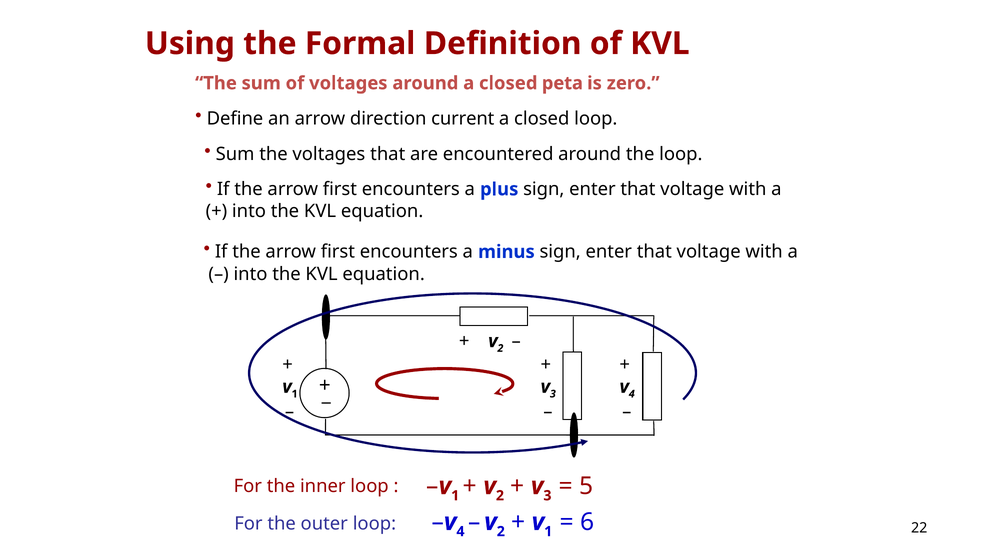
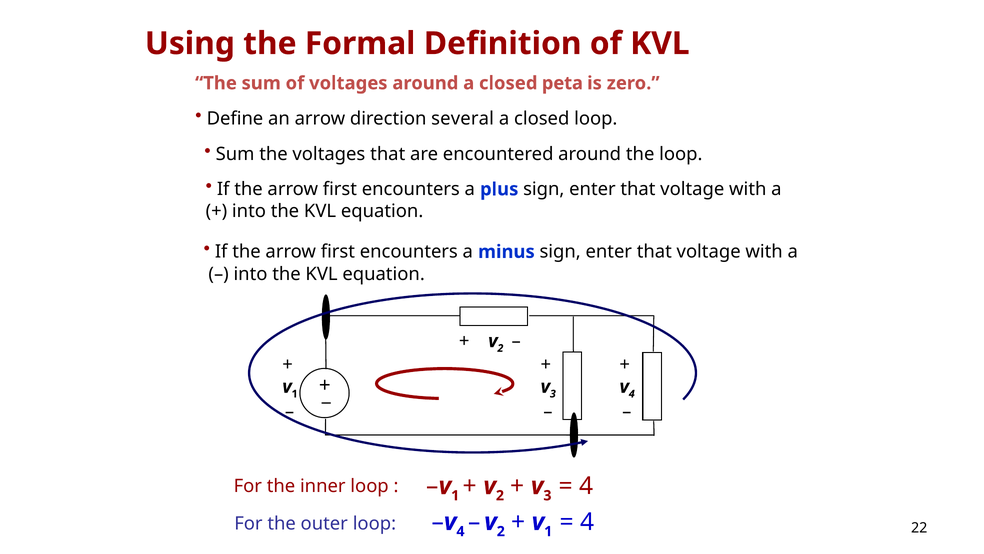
current: current -> several (463, 118)
5: 5 -> 4 (586, 486)
6: 6 -> 4 (587, 521)
